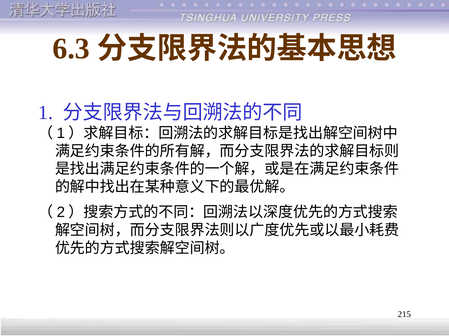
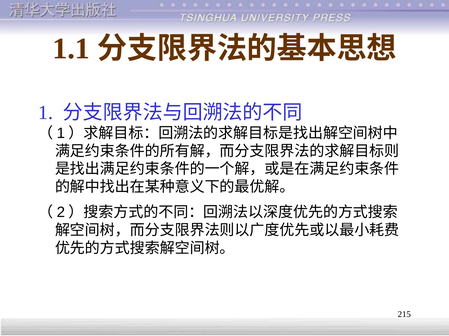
6.3: 6.3 -> 1.1 (71, 49)
